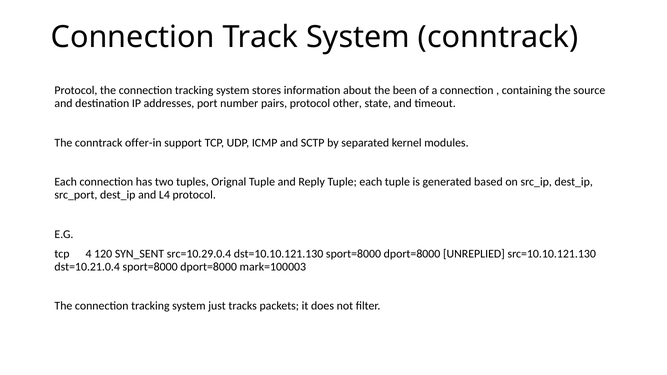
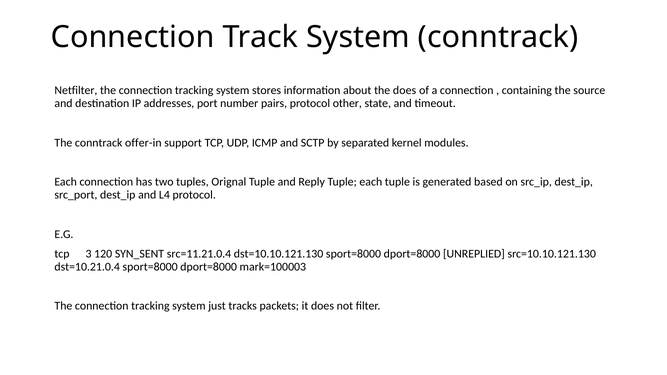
Protocol: Protocol -> Netfilter (76, 90)
the been: been -> does (405, 90)
4: 4 -> 3 (89, 254)
src=10.29.0.4: src=10.29.0.4 -> src=11.21.0.4 (199, 254)
